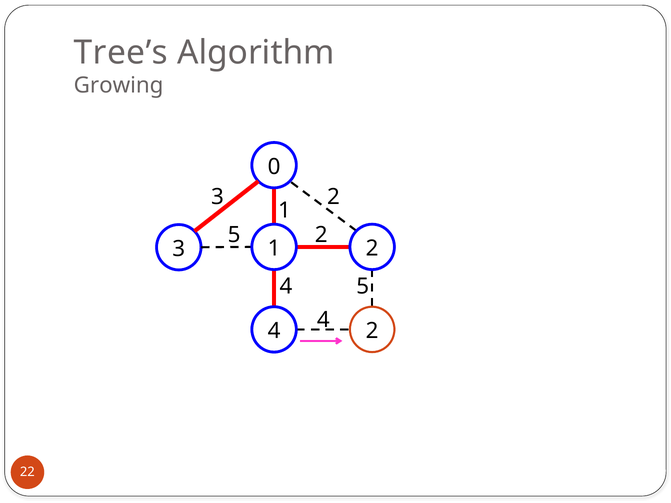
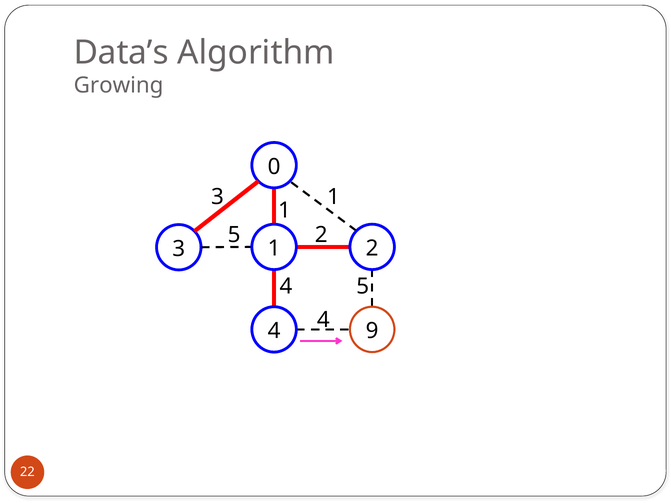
Tree’s: Tree’s -> Data’s (121, 53)
2: 2 -> 1 (333, 197)
4 2: 2 -> 9 (372, 331)
